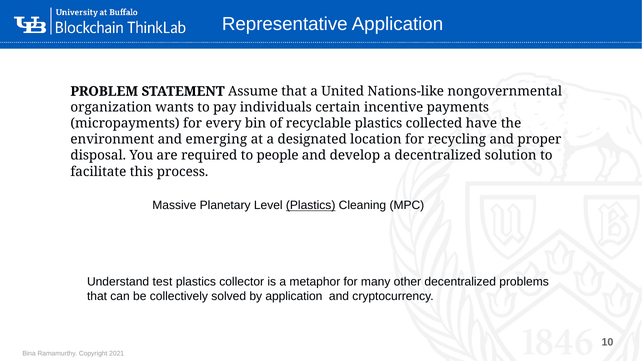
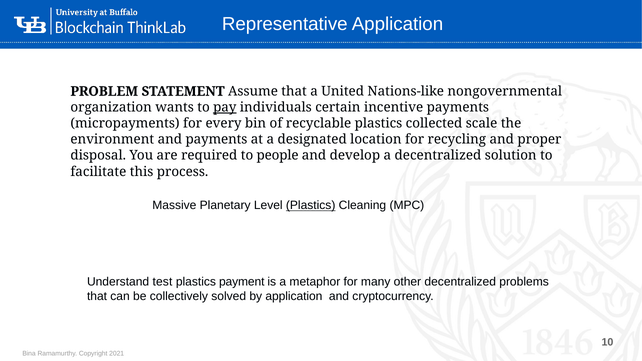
pay underline: none -> present (225, 107)
have: have -> scale (482, 123)
and emerging: emerging -> payments (216, 140)
collector: collector -> payment (242, 282)
